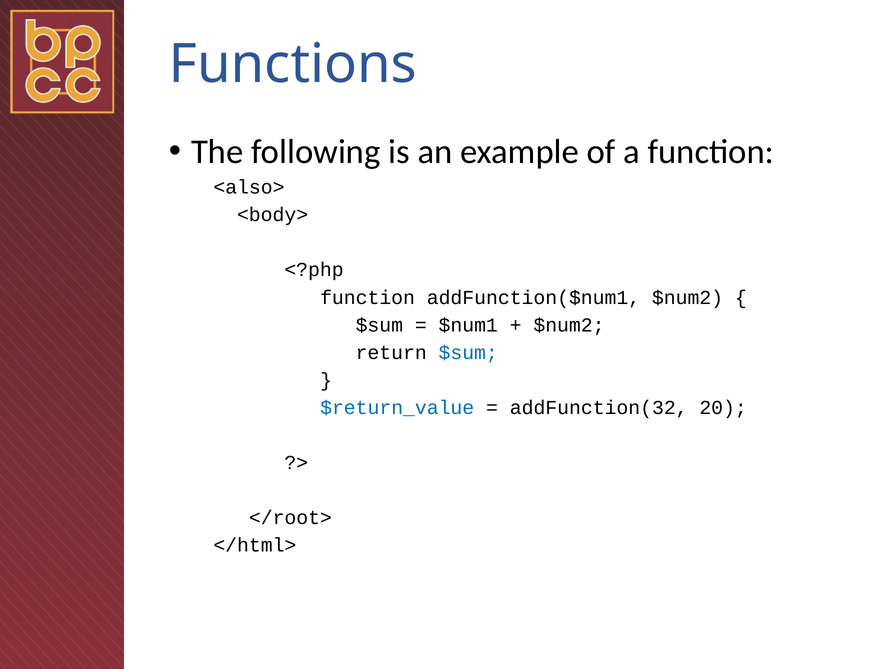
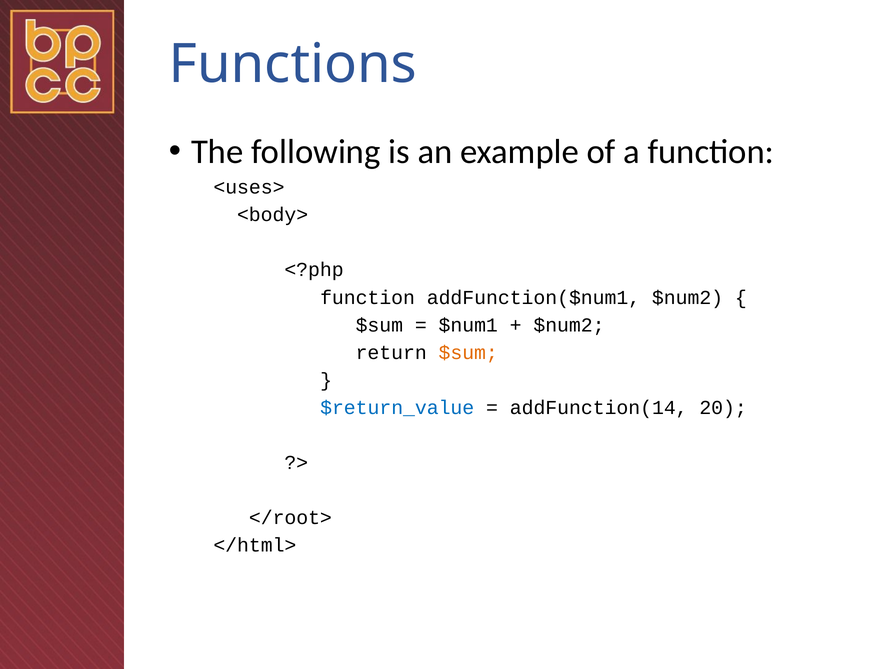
<also>: <also> -> <uses> (249, 187)
$sum colour: blue -> orange (468, 353)
addFunction(32: addFunction(32 -> addFunction(14 (599, 408)
